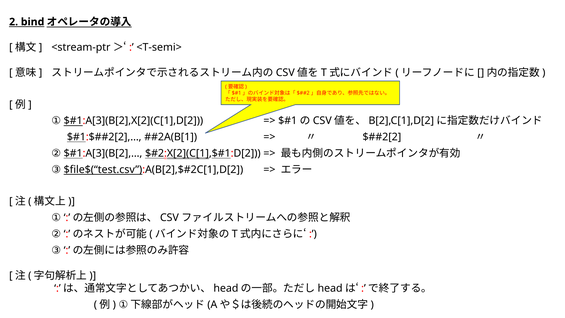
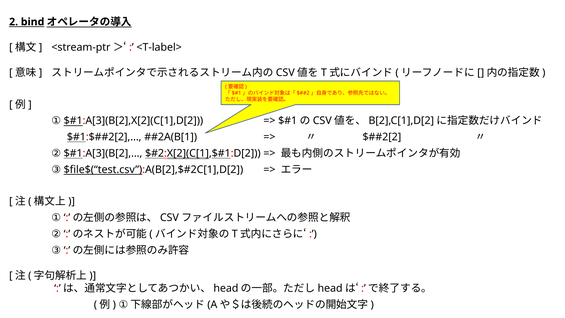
<T-semi>: <T-semi> -> <T-label> (159, 47)
